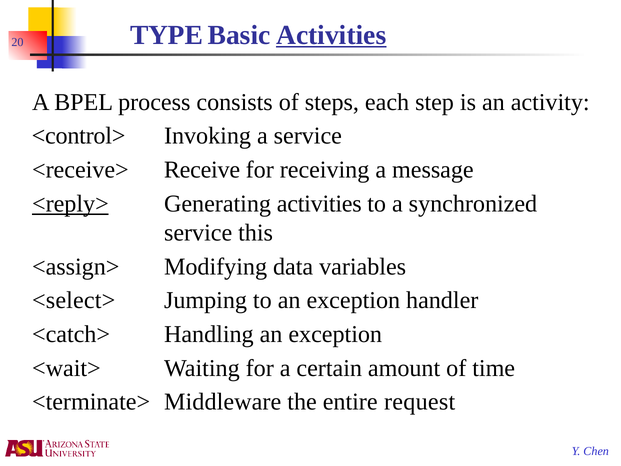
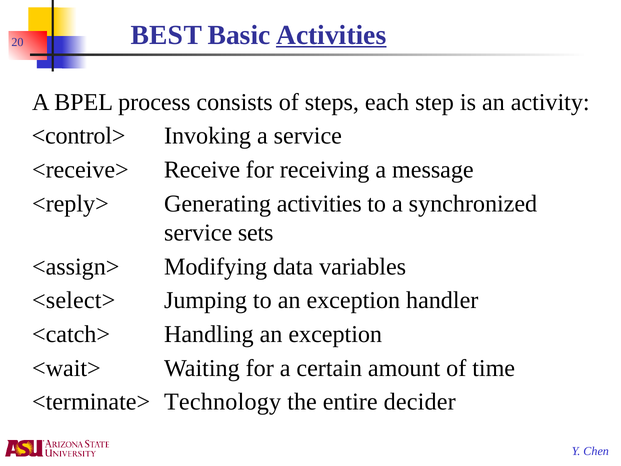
TYPE: TYPE -> BEST (166, 35)
<reply> underline: present -> none (70, 204)
this: this -> sets (256, 233)
Middleware: Middleware -> Technology (223, 402)
request: request -> decider (420, 402)
